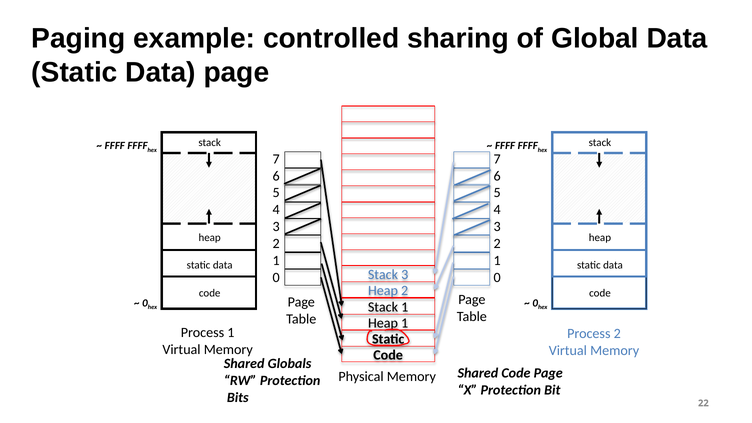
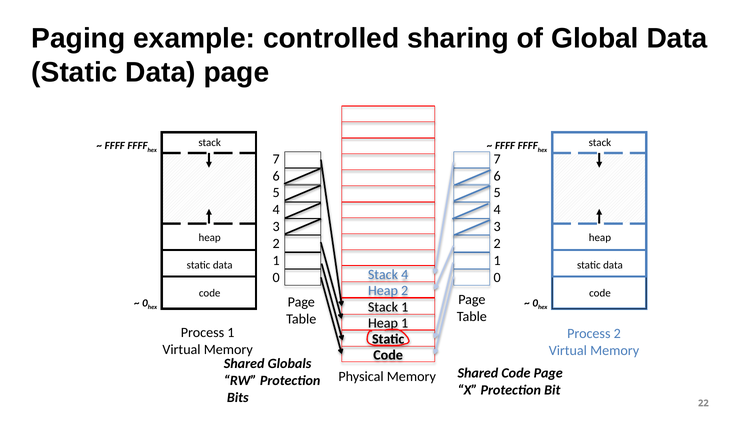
Stack 3: 3 -> 4 (405, 275)
